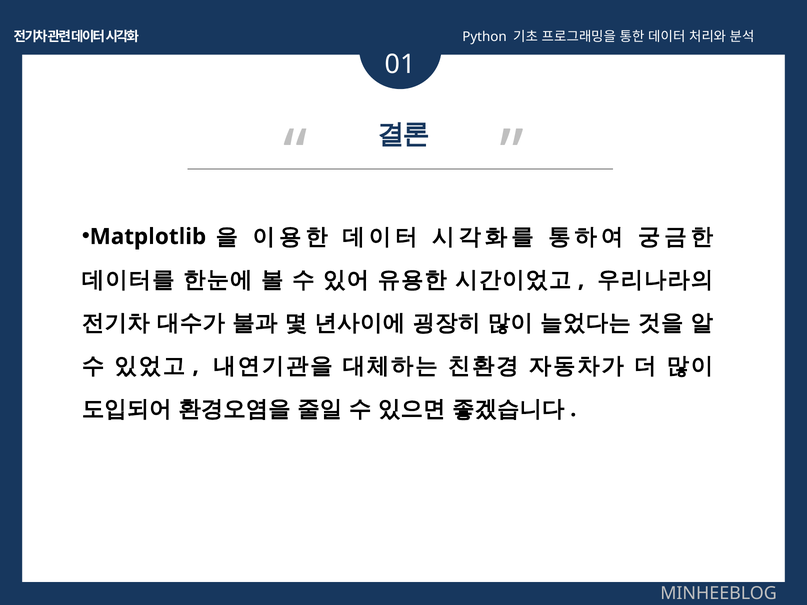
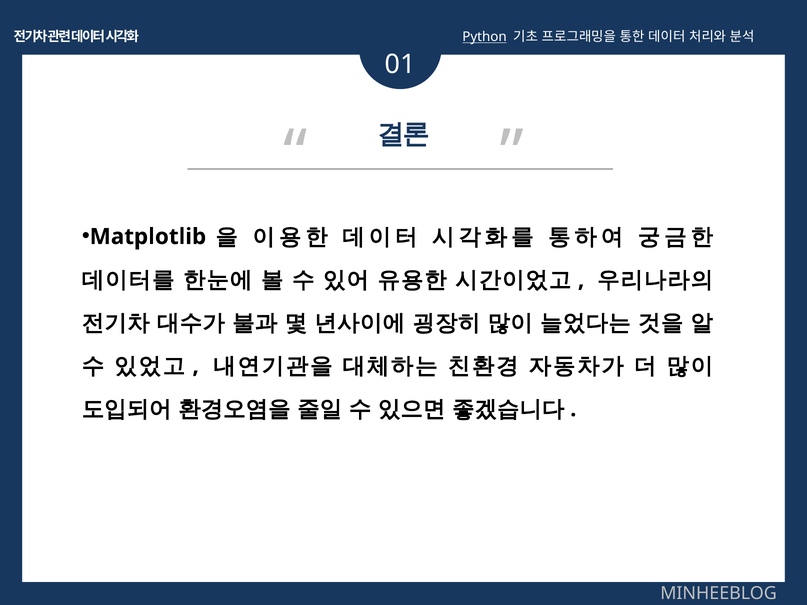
Python underline: none -> present (485, 37)
